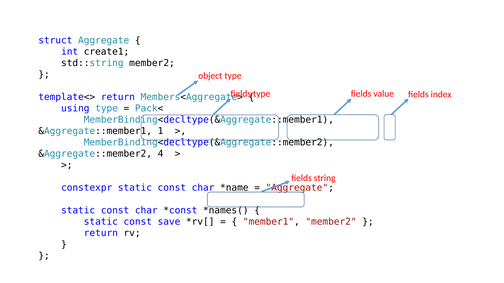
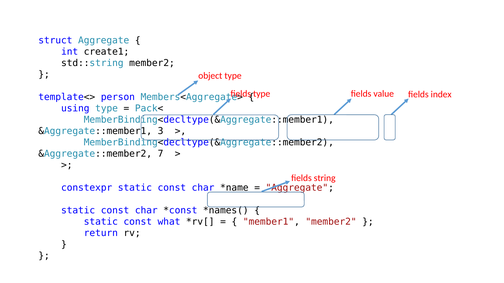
template<> return: return -> person (118, 97)
1: 1 -> 3 (161, 131)
4: 4 -> 7 (161, 154)
save: save -> what (169, 222)
